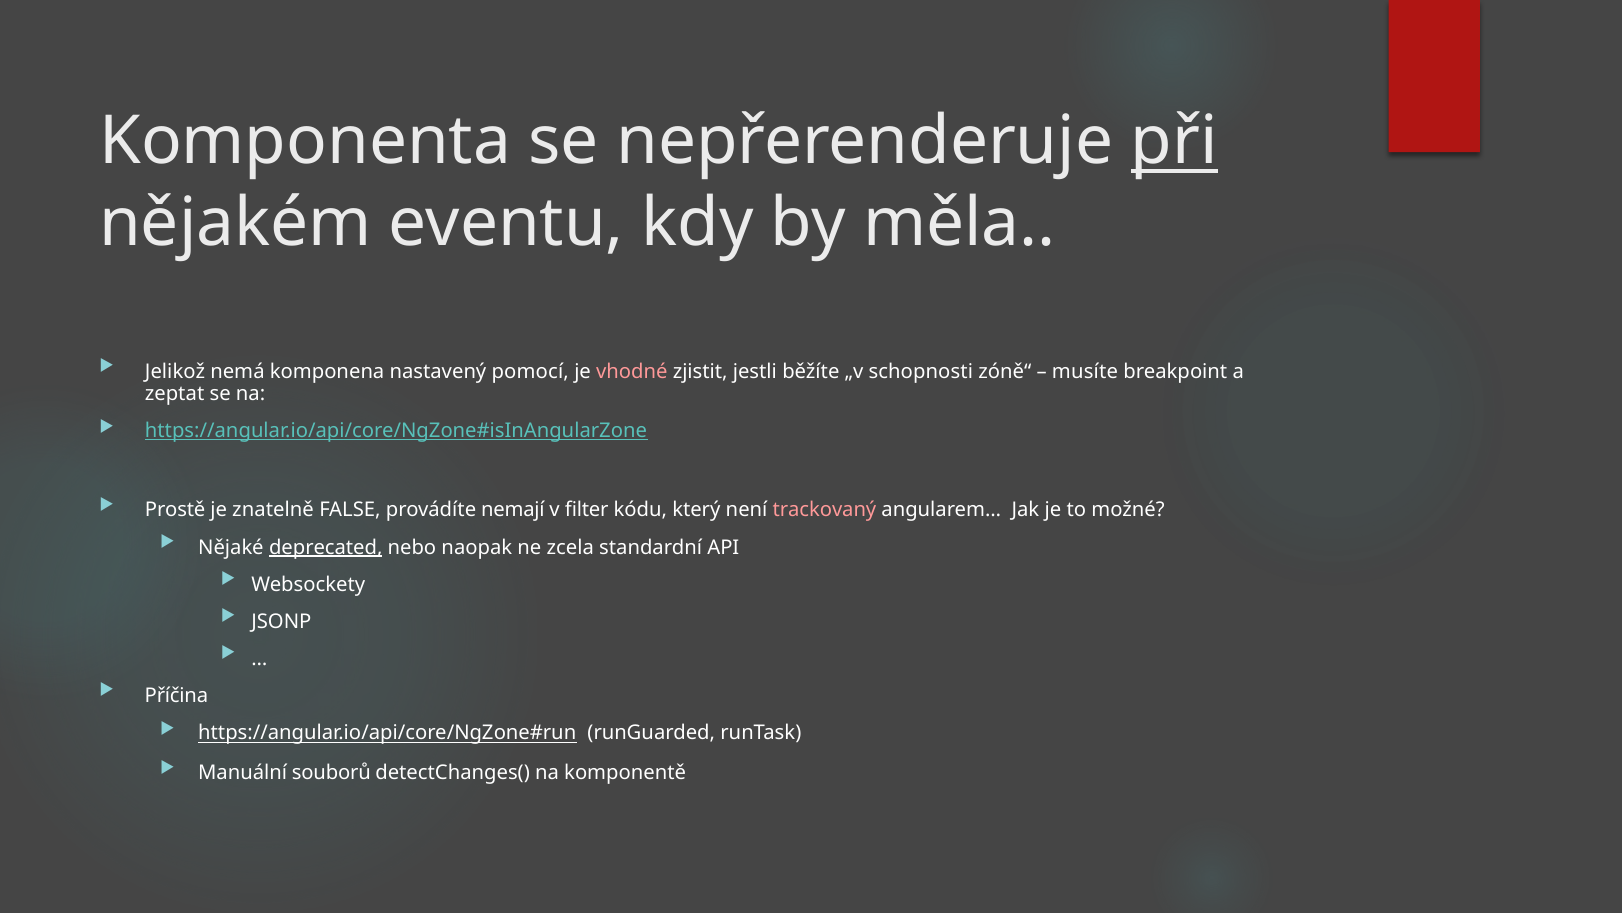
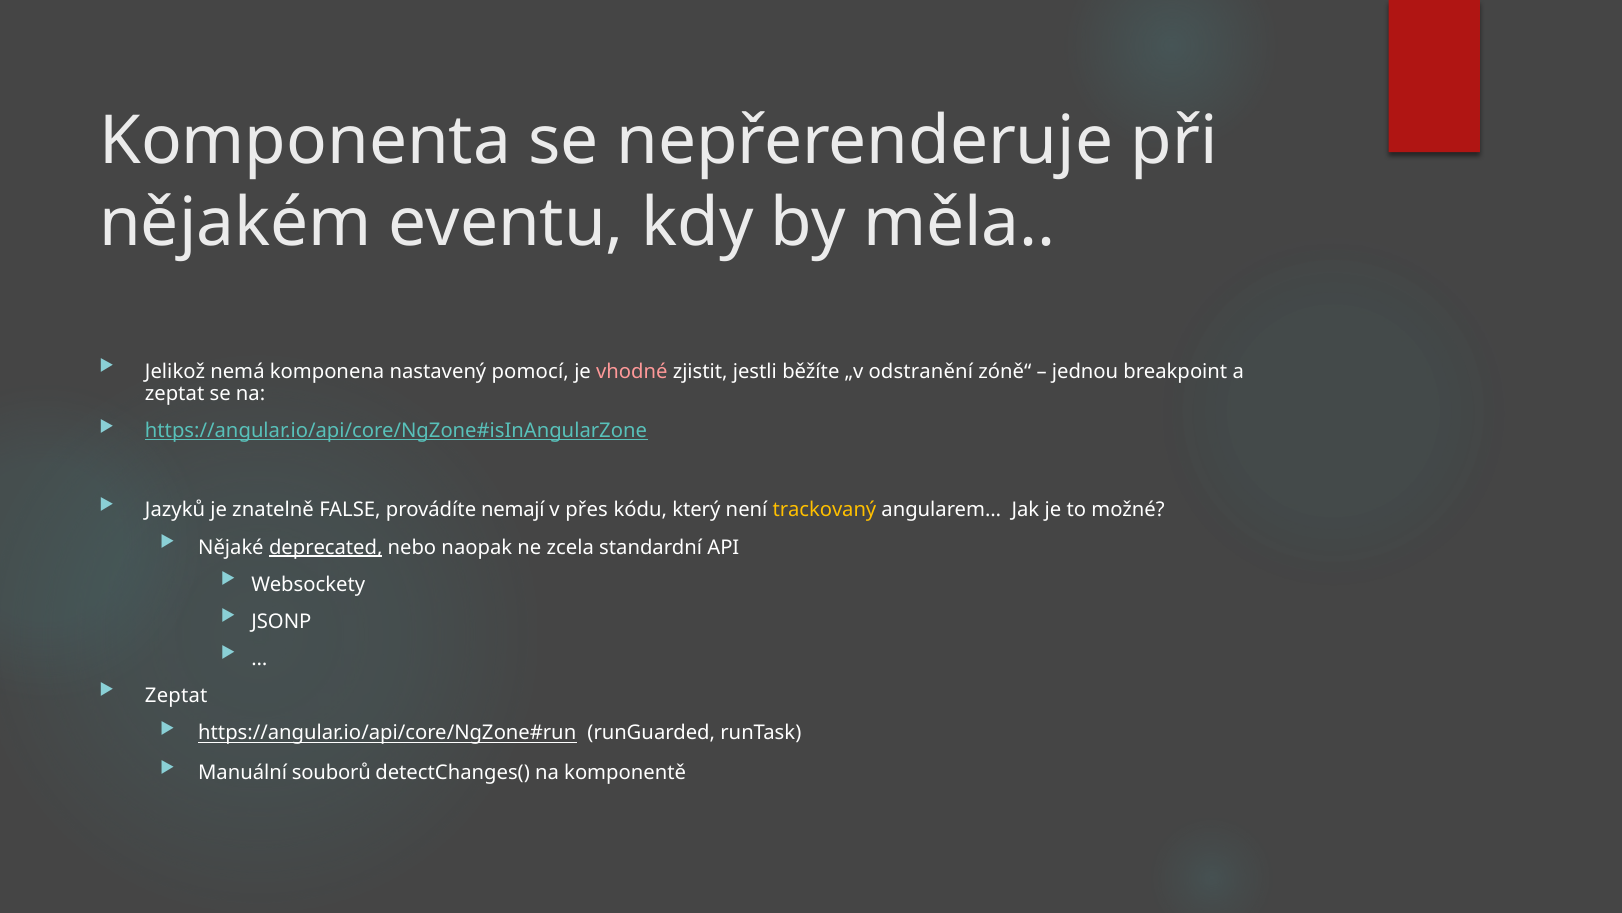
při underline: present -> none (1174, 142)
schopnosti: schopnosti -> odstranění (921, 371)
musíte: musíte -> jednou (1085, 371)
Prostě: Prostě -> Jazyků (175, 510)
filter: filter -> přes (587, 510)
trackovaný colour: pink -> yellow (824, 510)
Příčina: Příčina -> Zeptat (176, 695)
